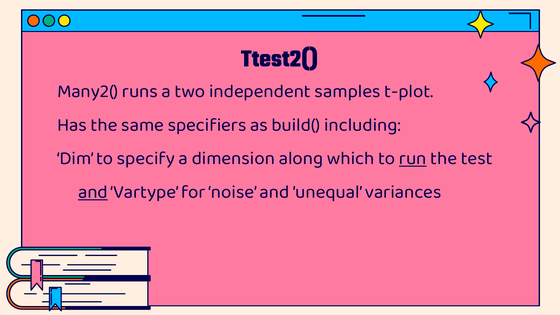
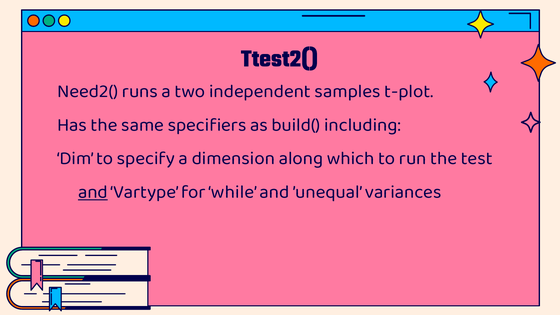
Many2(: Many2( -> Need2( (88, 91)
run underline: present -> none (413, 158)
noise: noise -> while (233, 192)
